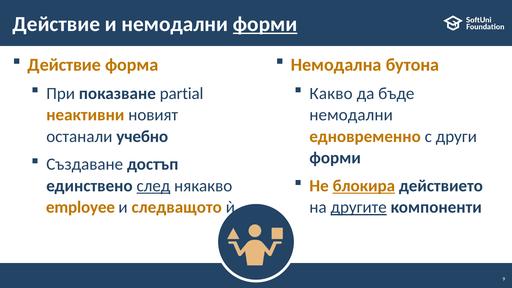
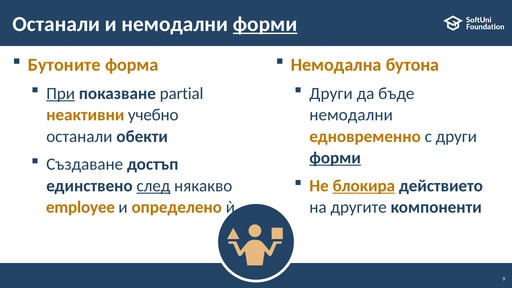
Действие: Действие -> Останали (56, 24)
Действие: Действие -> Бутоните (64, 65)
При underline: none -> present (61, 93)
Какво: Какво -> Други (331, 93)
новият: новият -> учебно (153, 115)
учебно: учебно -> обекти (142, 136)
форми underline: none -> present (335, 158)
следващото: следващото -> определено (177, 207)
другите underline: present -> none (359, 207)
